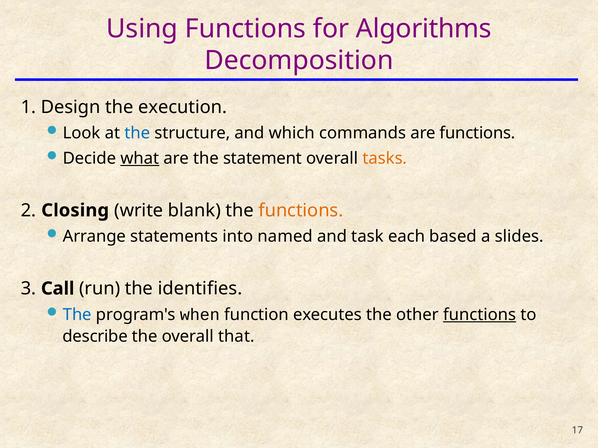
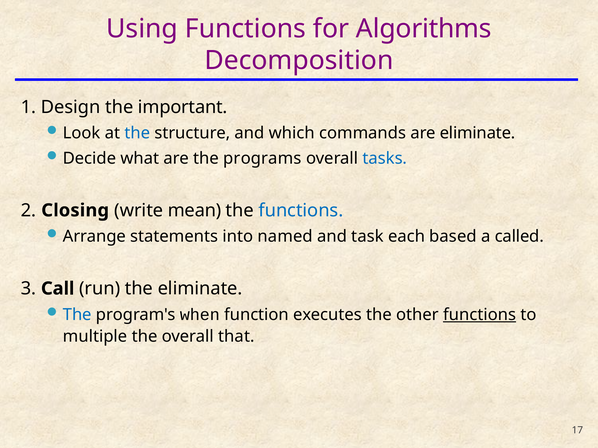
execution: execution -> important (183, 107)
are functions: functions -> eliminate (478, 133)
what underline: present -> none (140, 158)
statement: statement -> programs (262, 158)
tasks colour: orange -> blue (385, 158)
blank: blank -> mean (195, 211)
functions colour: orange -> blue (301, 211)
slides: slides -> called (519, 237)
the identifies: identifies -> eliminate (200, 289)
describe: describe -> multiple (95, 337)
